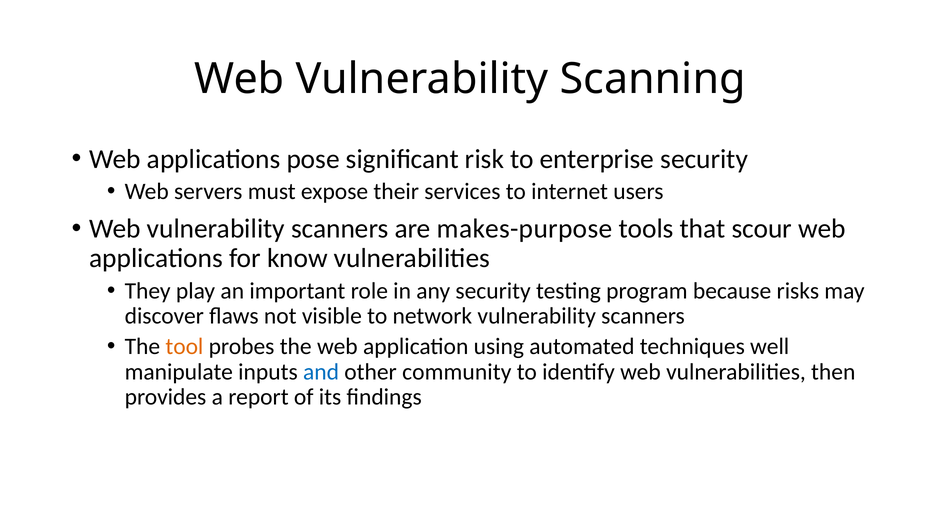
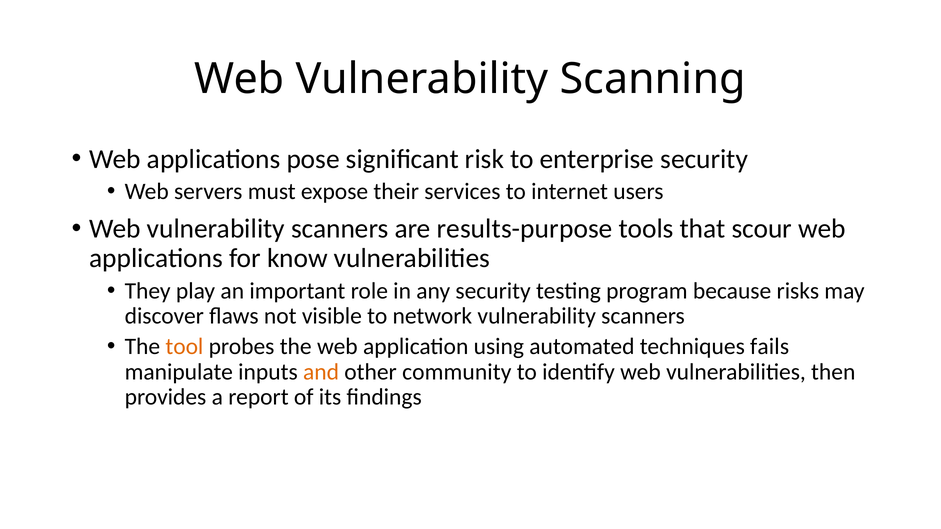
makes-purpose: makes-purpose -> results-purpose (525, 229)
well: well -> fails (770, 347)
and colour: blue -> orange (321, 372)
